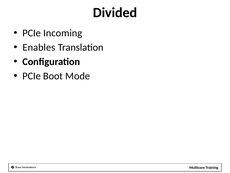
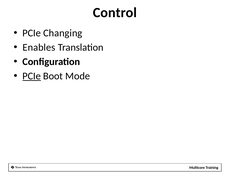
Divided: Divided -> Control (115, 12)
Incoming: Incoming -> Changing (63, 33)
PCIe underline: none -> present (32, 76)
